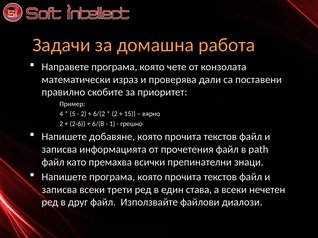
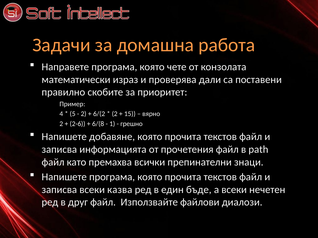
трети: трети -> казва (120, 190)
става: става -> бъде (199, 190)
